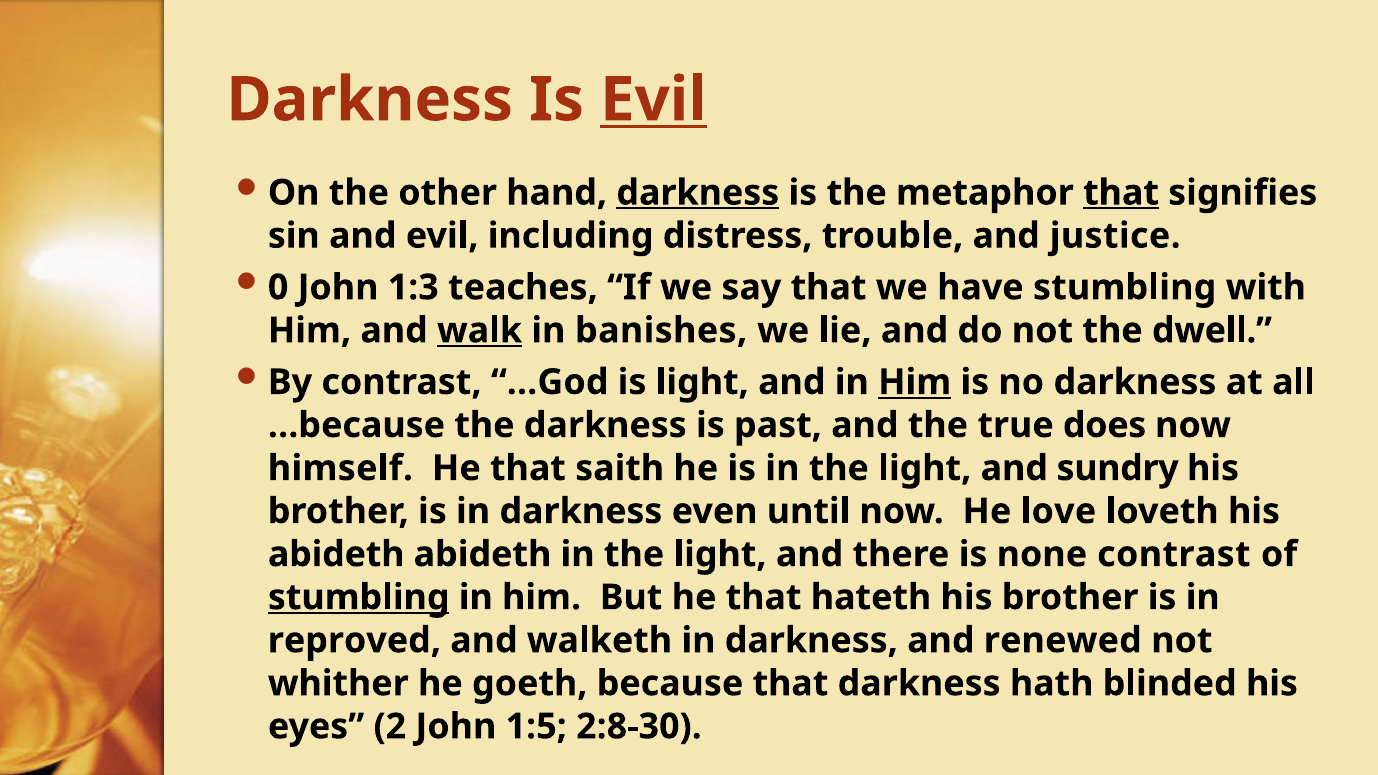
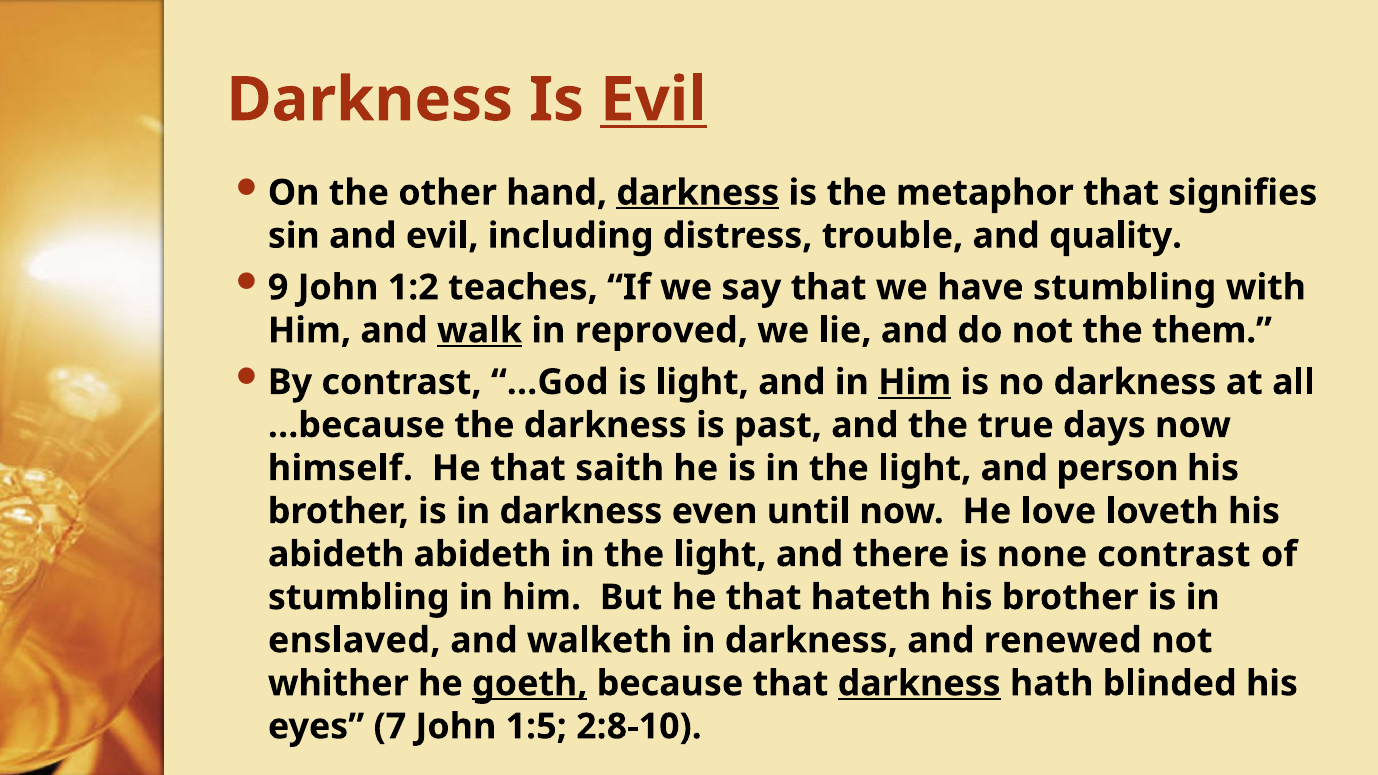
that underline: present -> none (1121, 193)
justice: justice -> quality (1116, 236)
0: 0 -> 9 (278, 288)
1:3: 1:3 -> 1:2 (413, 288)
banishes: banishes -> reproved (661, 331)
dwell: dwell -> them (1212, 331)
does: does -> days (1104, 425)
sundry: sundry -> person (1118, 468)
stumbling underline: present -> none (359, 597)
reproved: reproved -> enslaved (354, 641)
goeth underline: none -> present (530, 684)
darkness underline: none -> present (919, 684)
2: 2 -> 7 (390, 727)
2:8-30: 2:8-30 -> 2:8-10 (639, 727)
